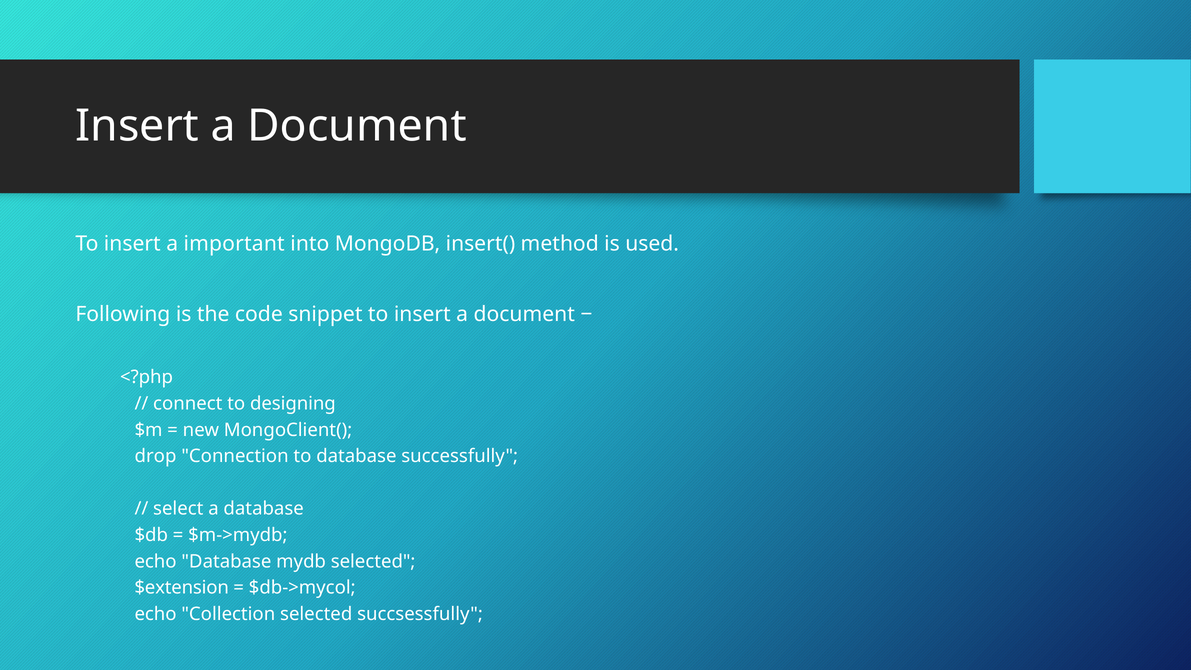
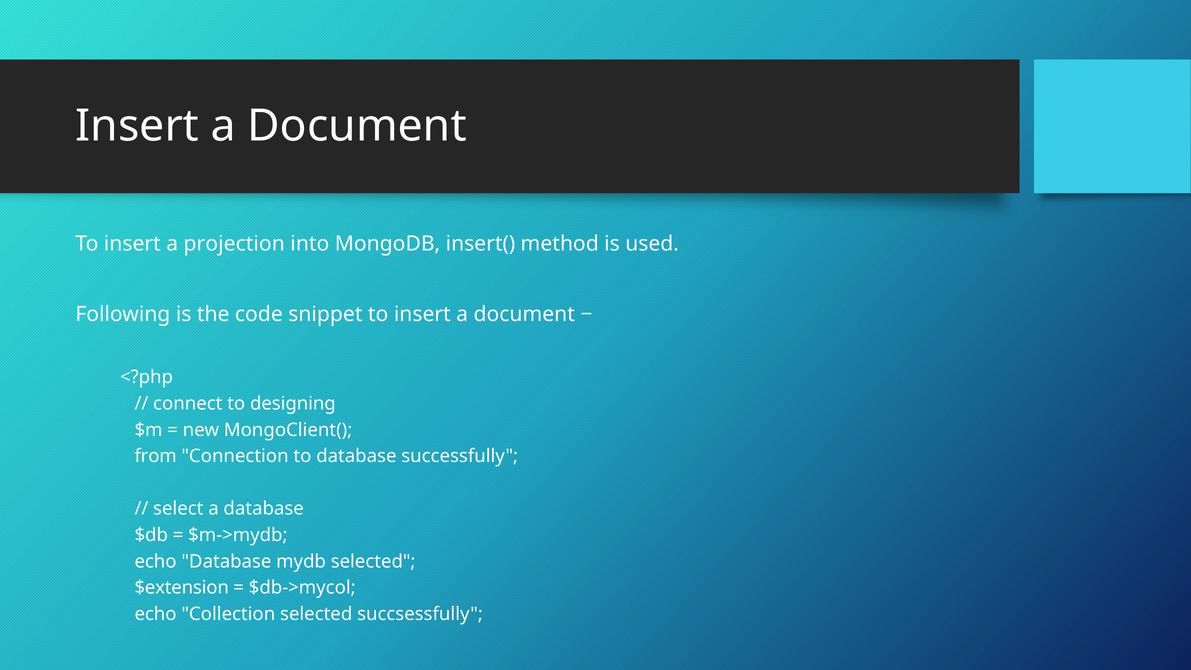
important: important -> projection (234, 244)
drop: drop -> from (156, 456)
